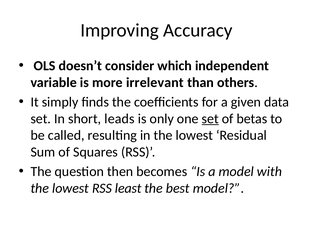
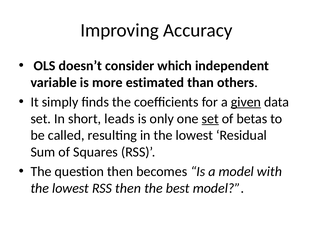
irrelevant: irrelevant -> estimated (155, 82)
given underline: none -> present (246, 102)
RSS least: least -> then (128, 188)
